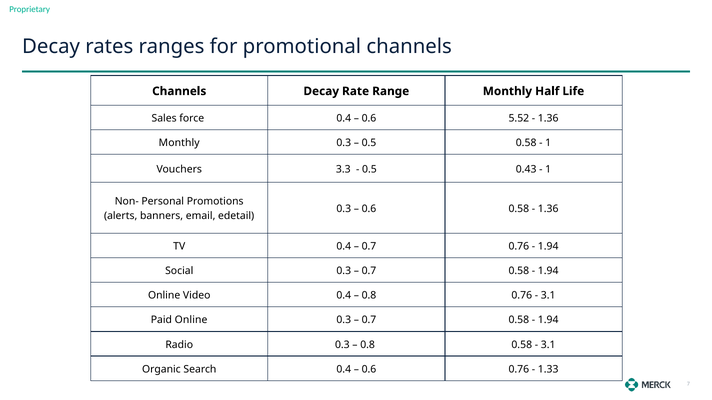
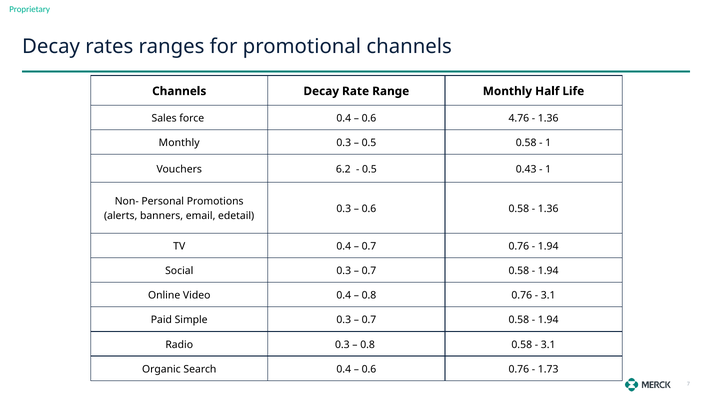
5.52: 5.52 -> 4.76 (519, 118)
3.3: 3.3 -> 6.2 (343, 169)
Paid Online: Online -> Simple (191, 320)
1.33: 1.33 -> 1.73 (548, 370)
